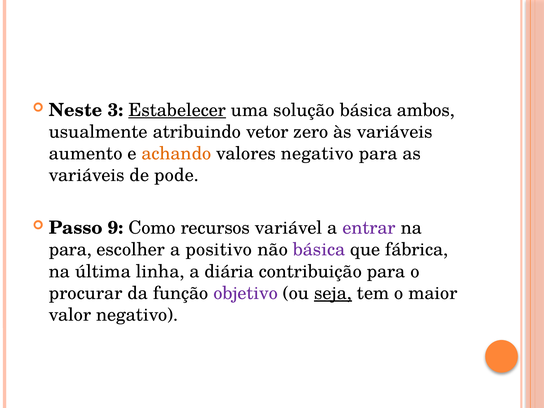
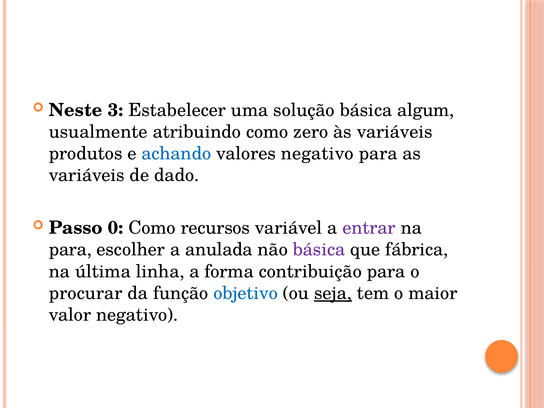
Estabelecer underline: present -> none (177, 110)
ambos: ambos -> algum (426, 110)
atribuindo vetor: vetor -> como (267, 132)
aumento: aumento -> produtos (86, 154)
achando colour: orange -> blue (176, 154)
pode: pode -> dado (177, 175)
9: 9 -> 0 (115, 228)
positivo: positivo -> anulada (219, 250)
diária: diária -> forma (229, 271)
objetivo colour: purple -> blue (246, 293)
